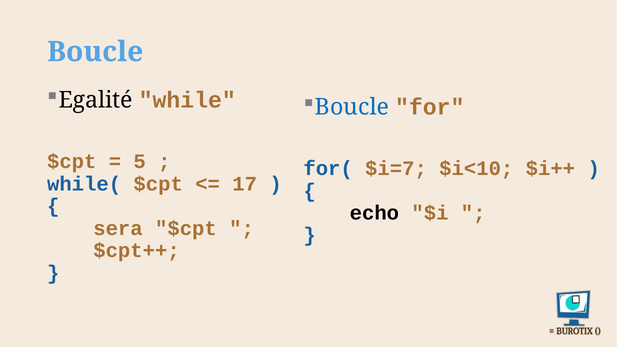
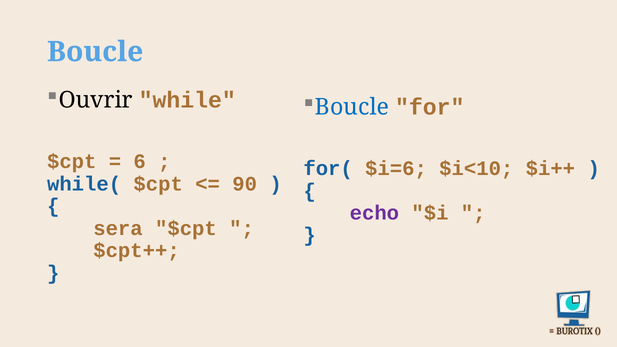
Egalité: Egalité -> Ouvrir (96, 100)
5: 5 -> 6 (140, 162)
$i=7: $i=7 -> $i=6 (396, 169)
17: 17 -> 90 (245, 184)
echo colour: black -> purple (374, 213)
